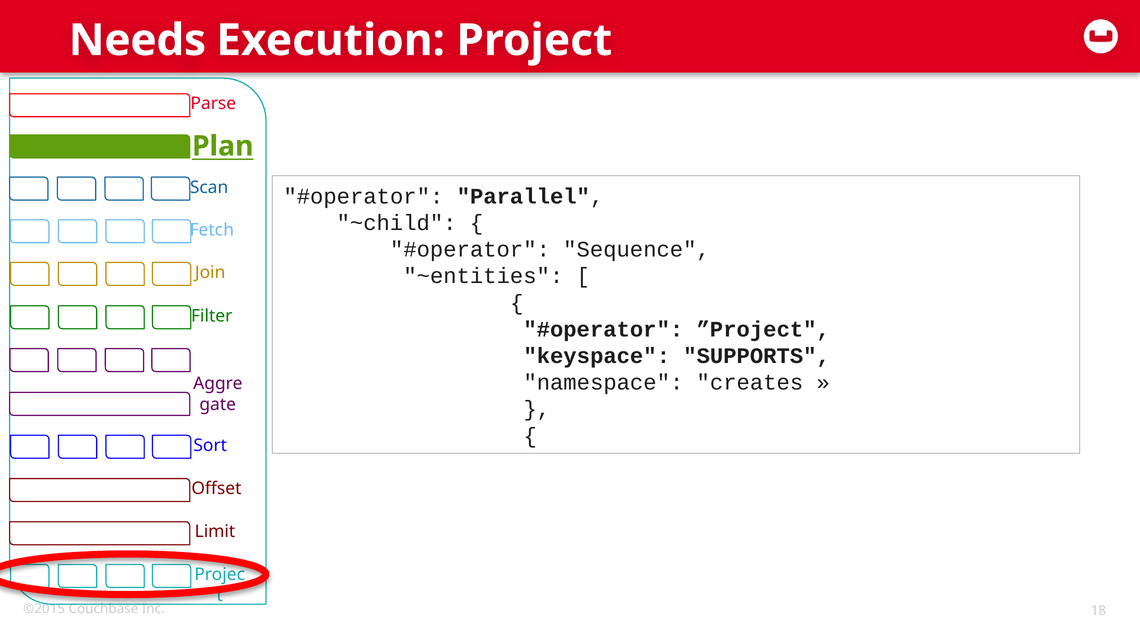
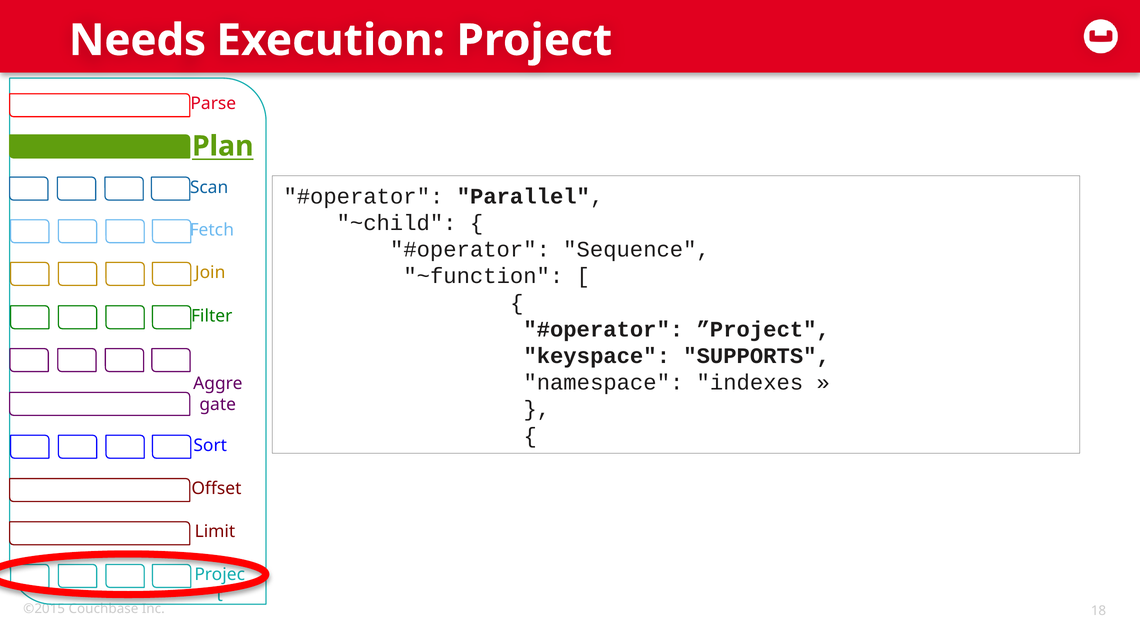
~entities: ~entities -> ~function (483, 276)
creates: creates -> indexes (750, 383)
